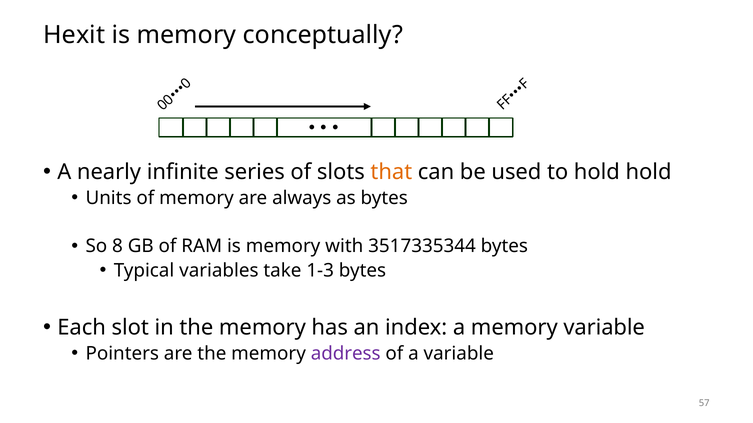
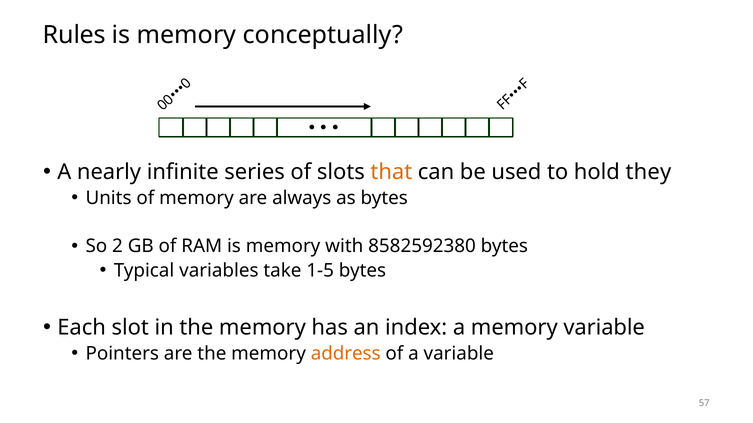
Hexit: Hexit -> Rules (74, 35)
hold hold: hold -> they (648, 172)
8: 8 -> 2 (117, 247)
3517335344: 3517335344 -> 8582592380 (422, 247)
1-3: 1-3 -> 1-5 (320, 271)
address colour: purple -> orange (346, 354)
